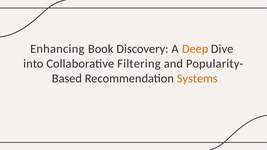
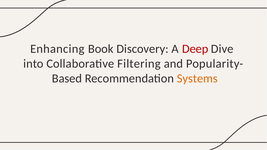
Deep colour: orange -> red (195, 49)
